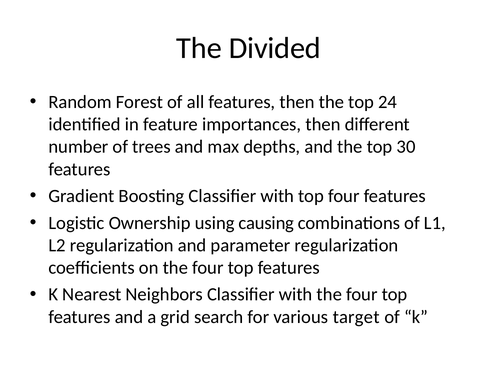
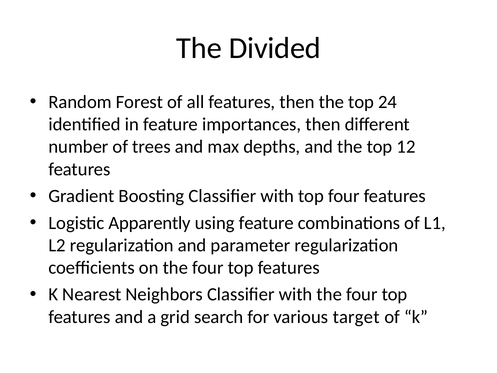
30: 30 -> 12 (406, 147)
Ownership: Ownership -> Apparently (150, 223)
using causing: causing -> feature (266, 223)
